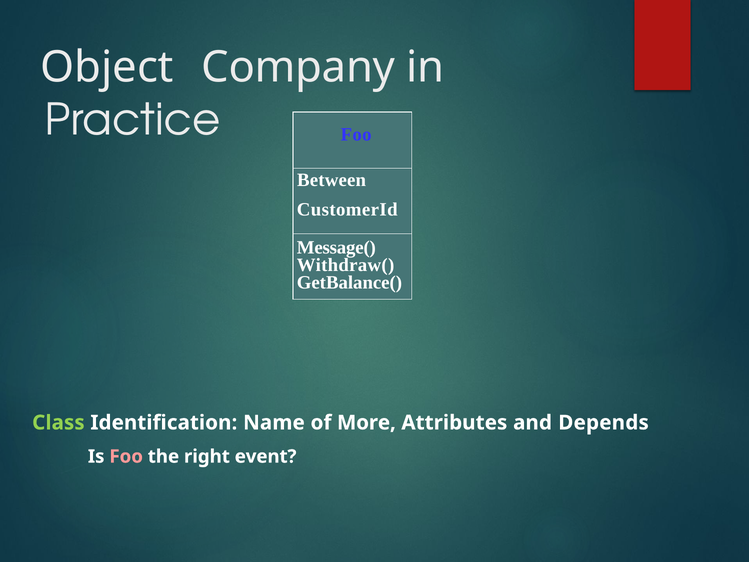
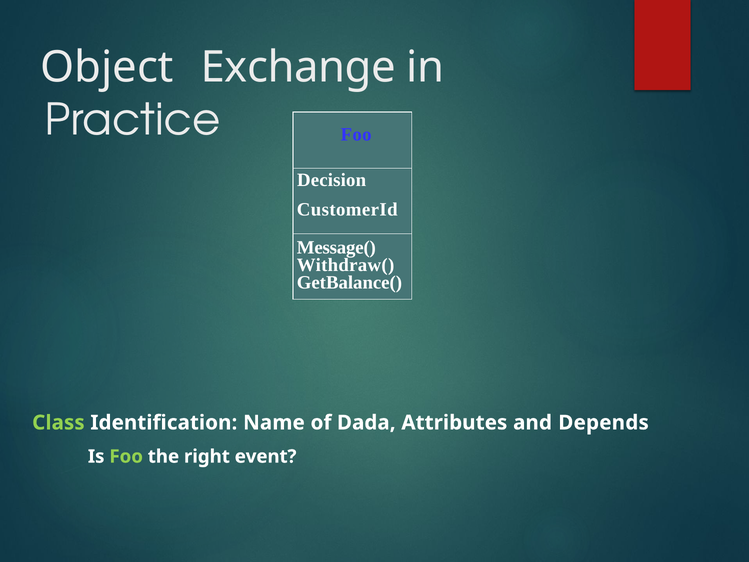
Company: Company -> Exchange (298, 67)
Between: Between -> Decision (332, 180)
More: More -> Dada (366, 422)
Foo colour: pink -> light green (126, 456)
